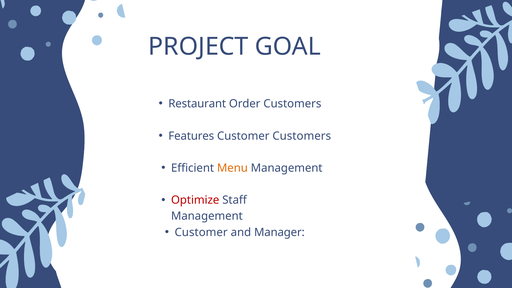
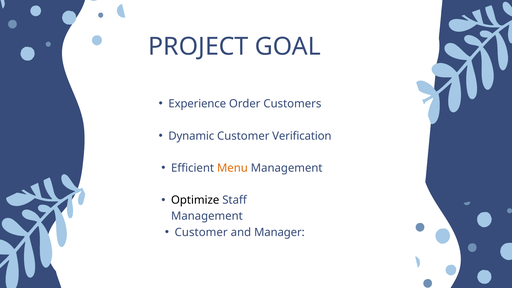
Restaurant: Restaurant -> Experience (197, 104)
Features: Features -> Dynamic (191, 136)
Customer Customers: Customers -> Verification (302, 136)
Optimize colour: red -> black (195, 200)
